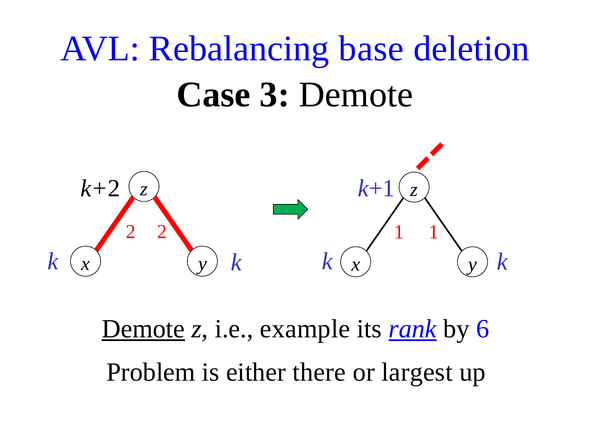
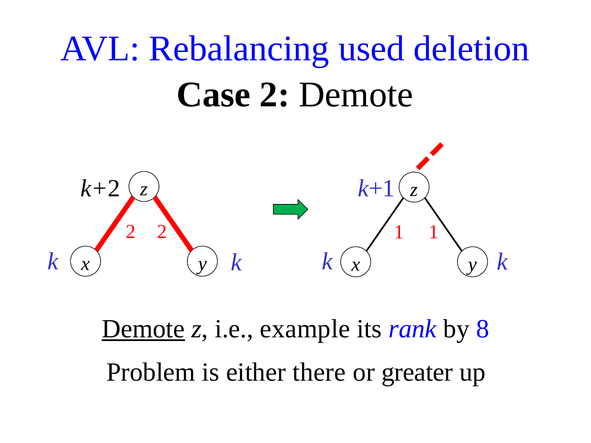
base: base -> used (371, 49)
Case 3: 3 -> 2 (275, 95)
rank underline: present -> none (413, 329)
6: 6 -> 8 (483, 329)
largest: largest -> greater (417, 372)
